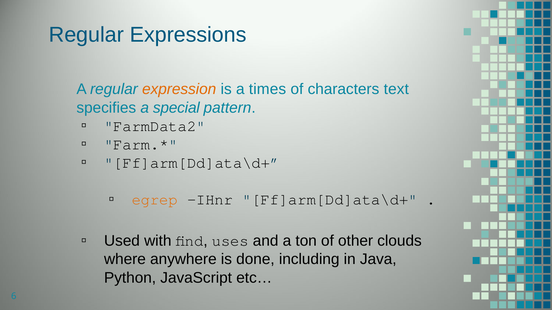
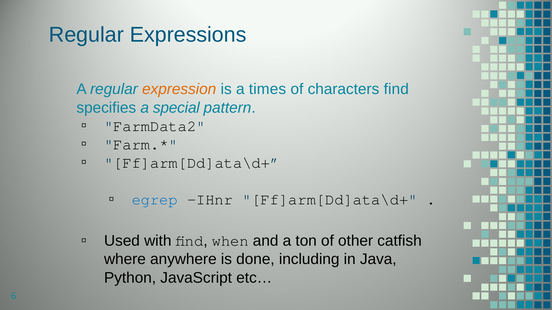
characters text: text -> find (396, 89)
egrep colour: orange -> blue (155, 200)
uses: uses -> when (230, 241)
clouds: clouds -> catfish (400, 241)
